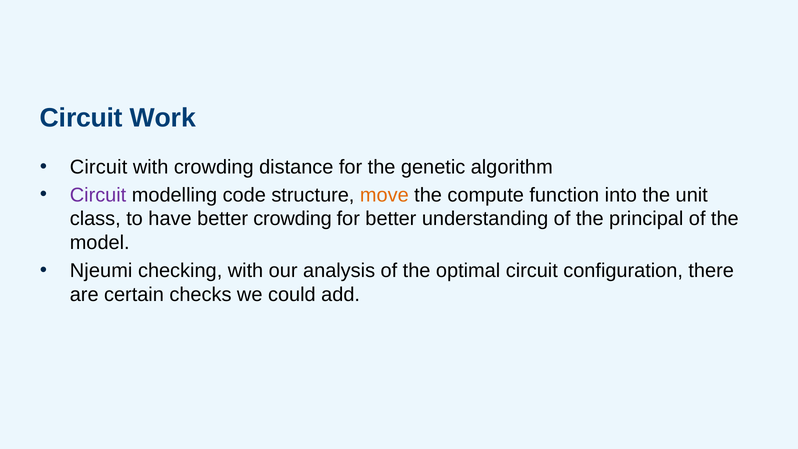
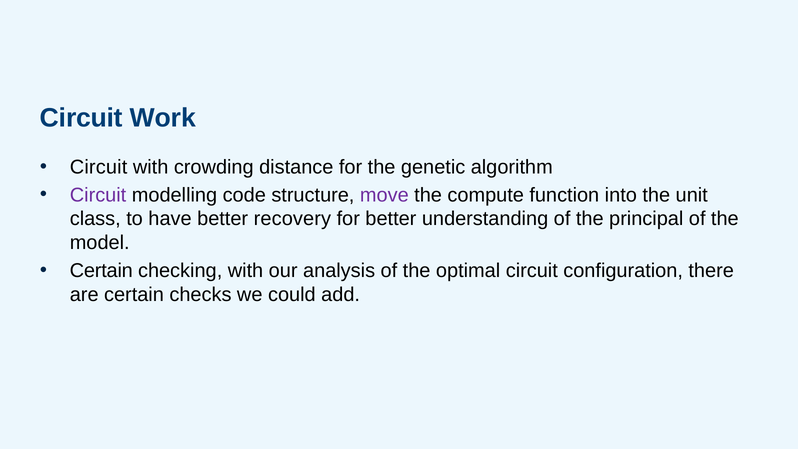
move colour: orange -> purple (384, 195)
better crowding: crowding -> recovery (292, 219)
Njeumi: Njeumi -> Certain (101, 271)
